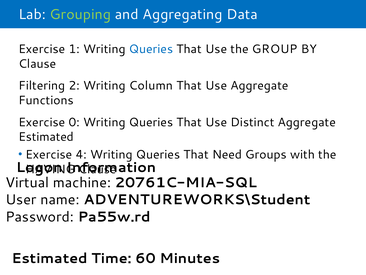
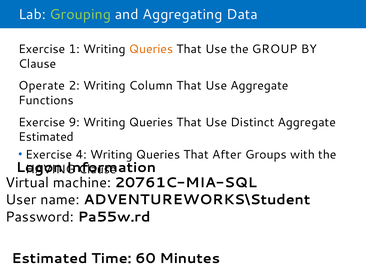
Queries colour: blue -> orange (151, 49)
Filtering: Filtering -> Operate (42, 86)
0: 0 -> 9 (74, 122)
Need: Need -> After (227, 154)
